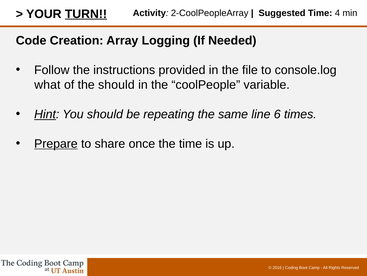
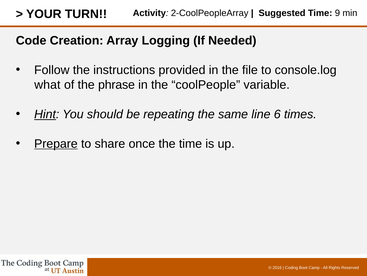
TURN underline: present -> none (86, 14)
4: 4 -> 9 (337, 13)
the should: should -> phrase (116, 85)
